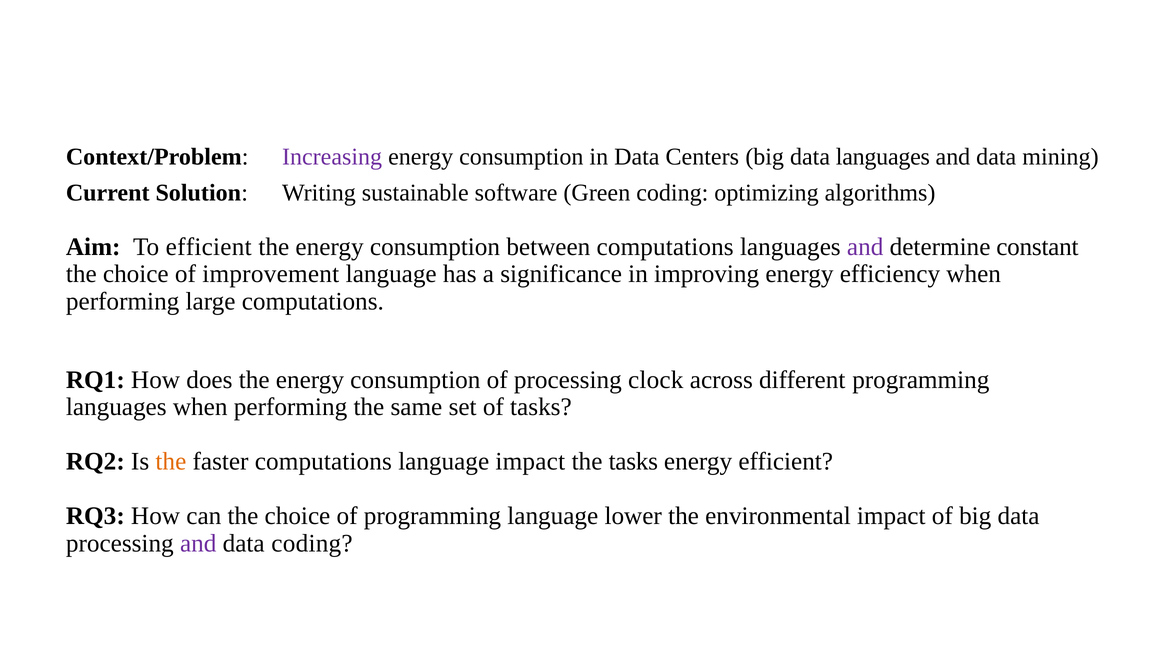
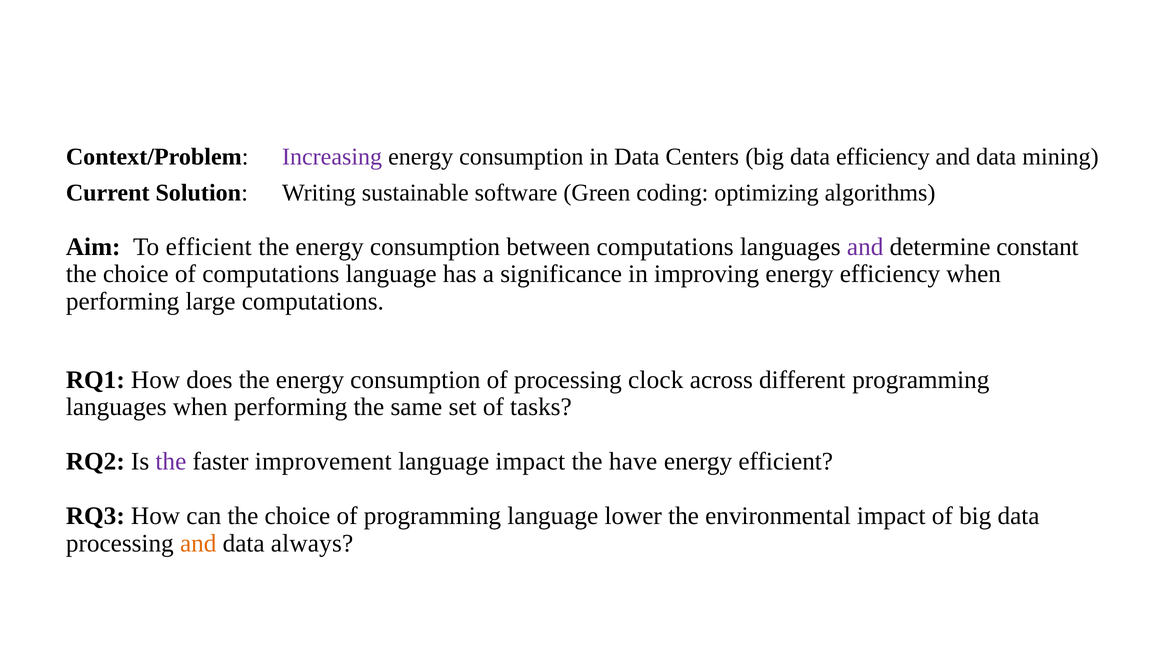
data languages: languages -> efficiency (883, 156)
of improvement: improvement -> computations (271, 274)
the colour: orange -> purple (171, 461)
faster computations: computations -> improvement (323, 461)
the tasks: tasks -> have (633, 461)
and colour: purple -> orange (198, 543)
data coding: coding -> always (312, 543)
